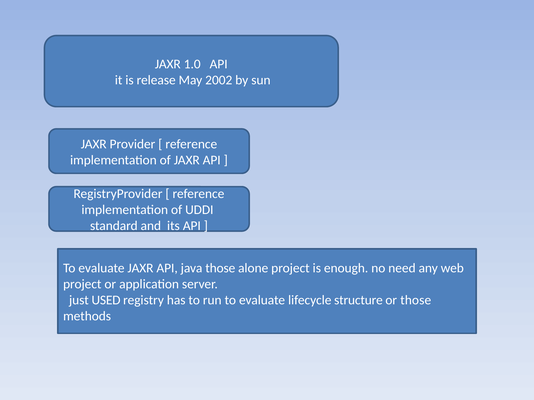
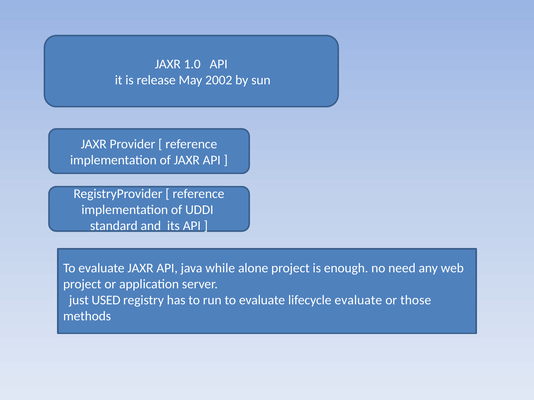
java those: those -> while (220, 268)
lifecycle structure: structure -> evaluate (358, 300)
